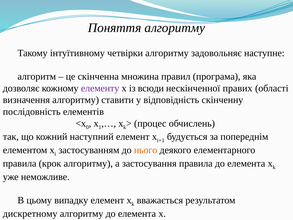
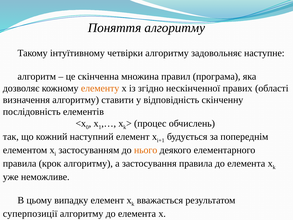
елементу colour: purple -> orange (100, 88)
всюди: всюди -> згідно (151, 88)
дискретному: дискретному -> суперпозиції (30, 213)
